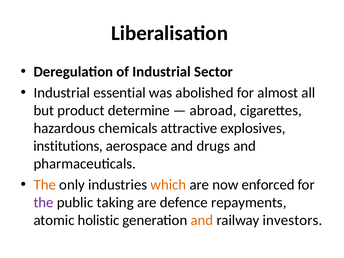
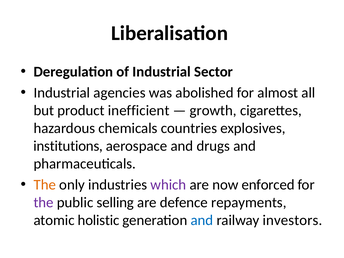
essential: essential -> agencies (120, 93)
determine: determine -> inefficient (139, 110)
abroad: abroad -> growth (213, 110)
attractive: attractive -> countries (189, 128)
which colour: orange -> purple (168, 185)
taking: taking -> selling (115, 202)
and colour: orange -> blue (202, 220)
